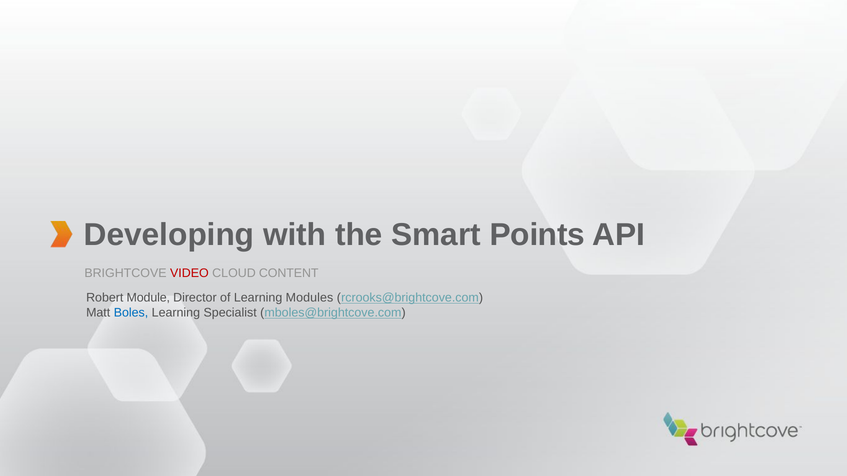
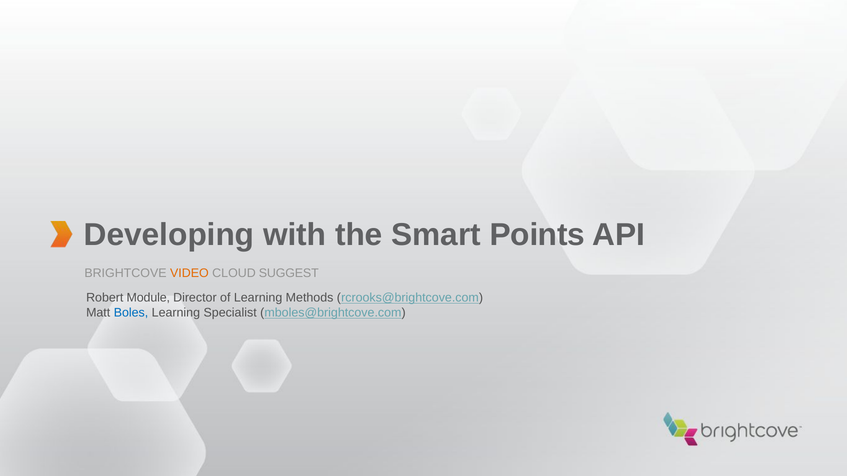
VIDEO colour: red -> orange (189, 273)
CONTENT: CONTENT -> SUGGEST (289, 273)
Modules: Modules -> Methods (310, 298)
